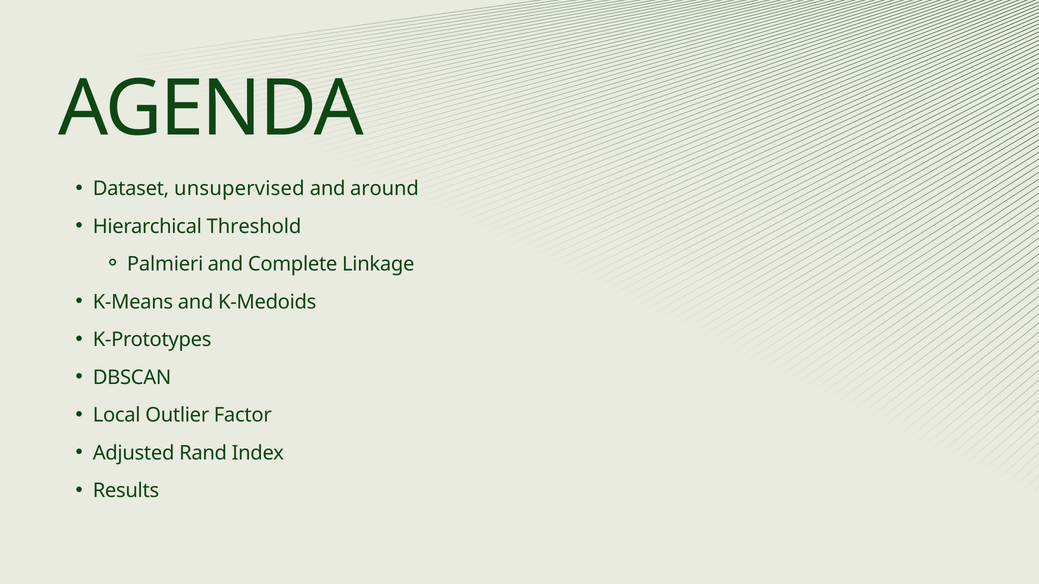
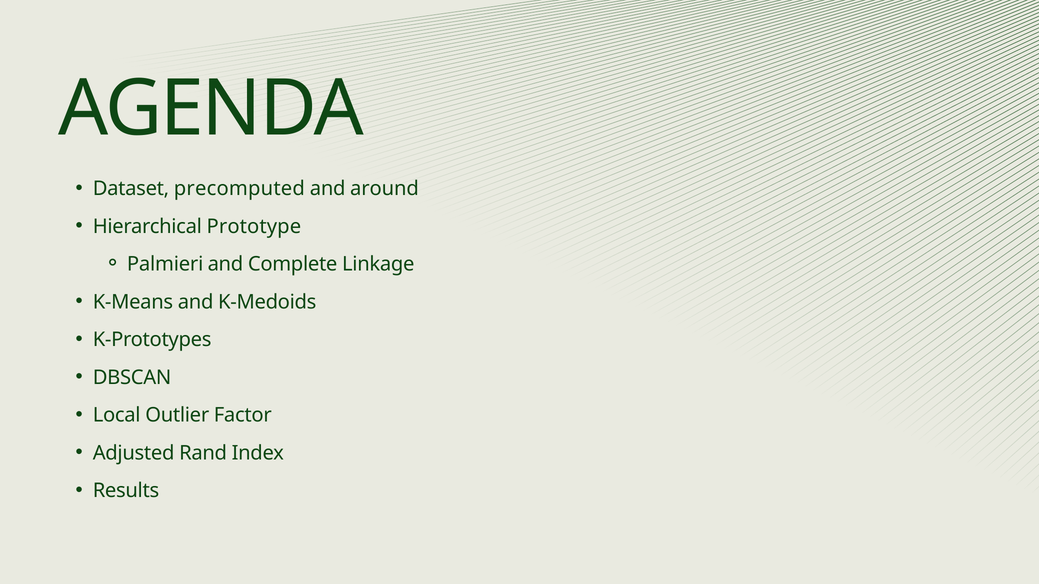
unsupervised: unsupervised -> precomputed (239, 189)
Threshold: Threshold -> Prototype (254, 227)
